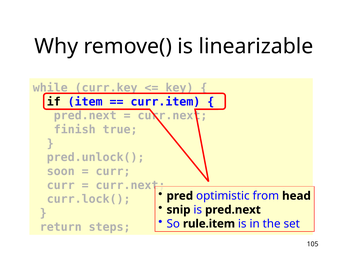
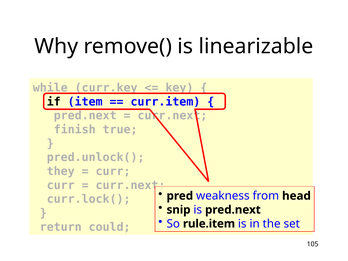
soon: soon -> they (61, 171)
optimistic: optimistic -> weakness (223, 196)
steps: steps -> could (110, 227)
